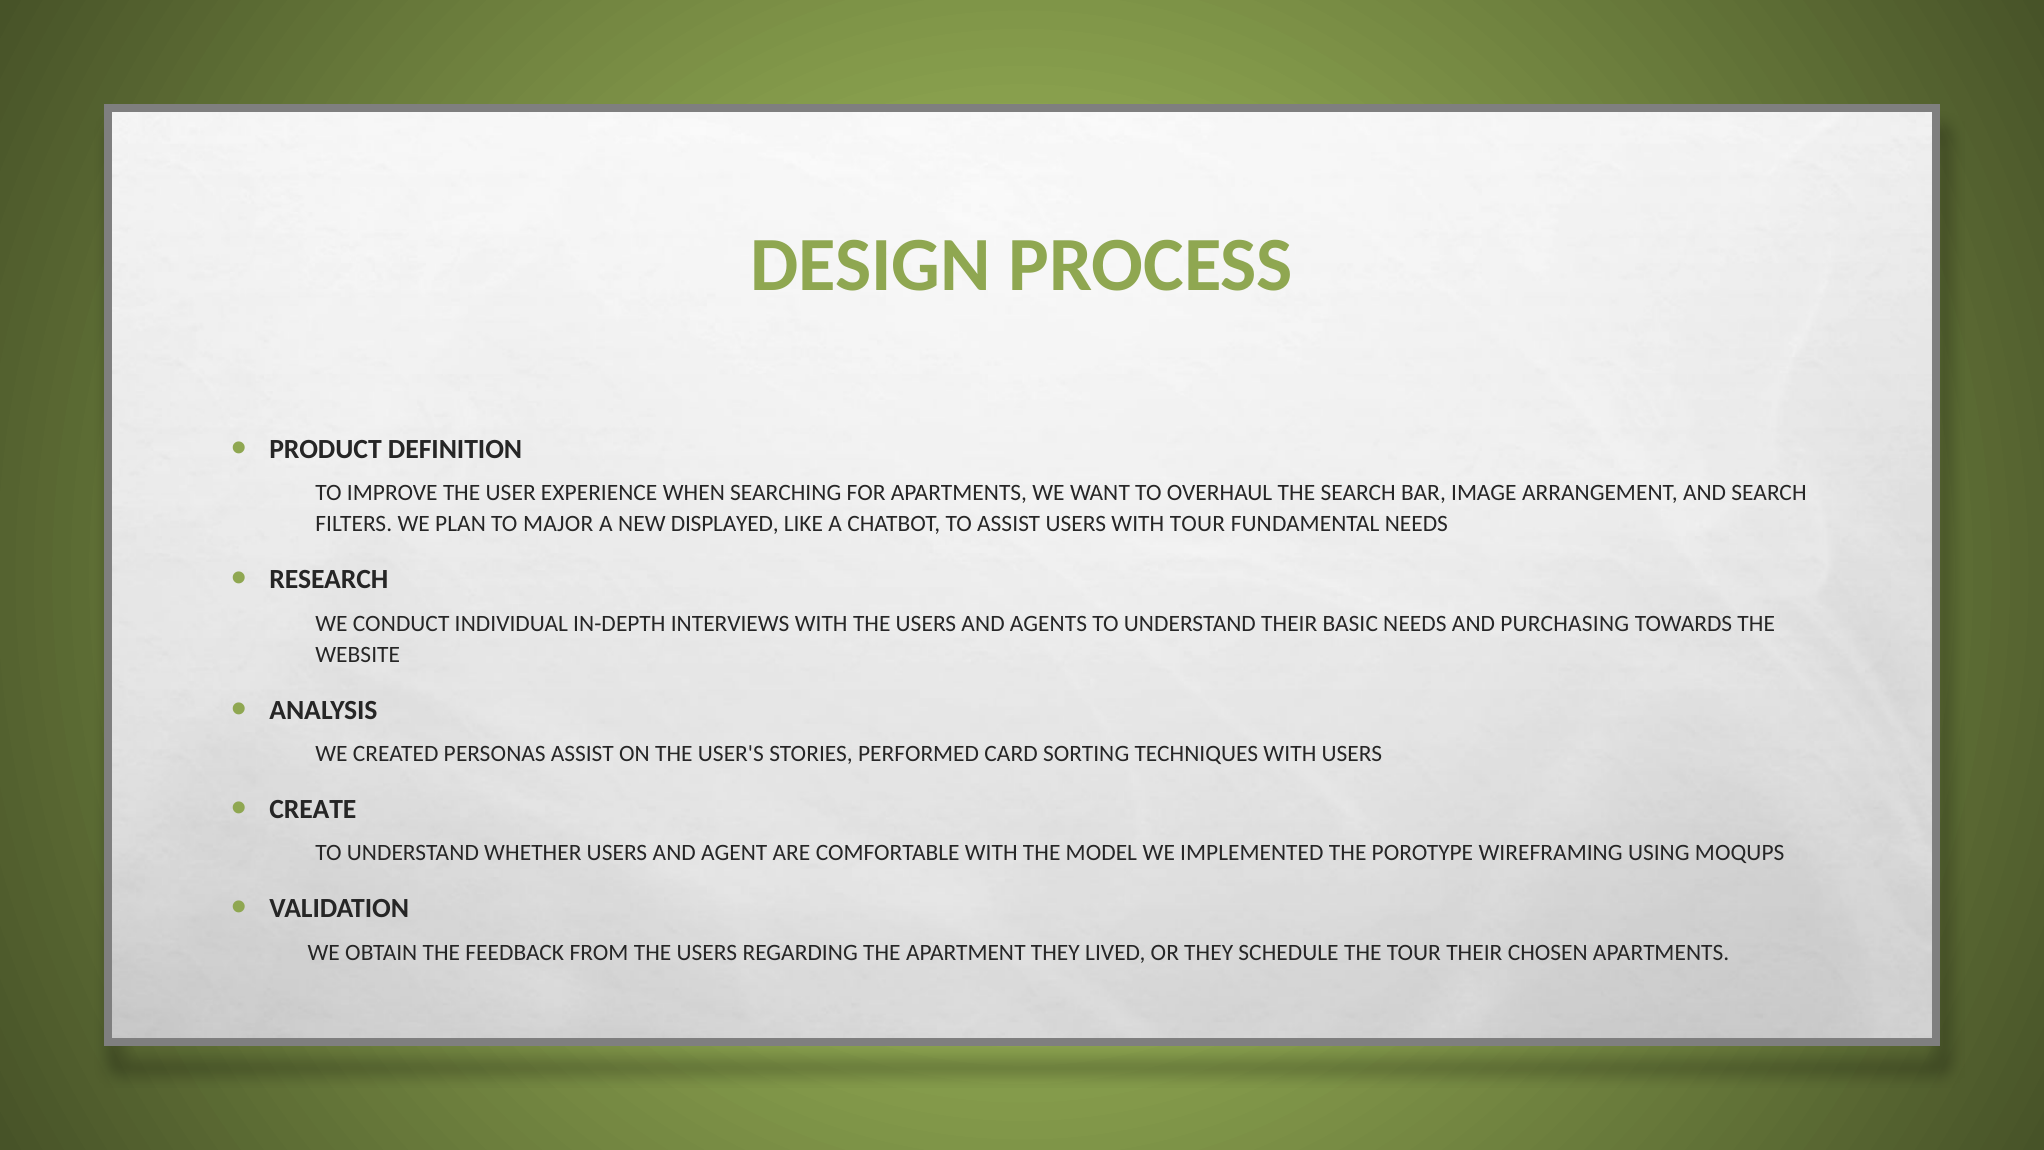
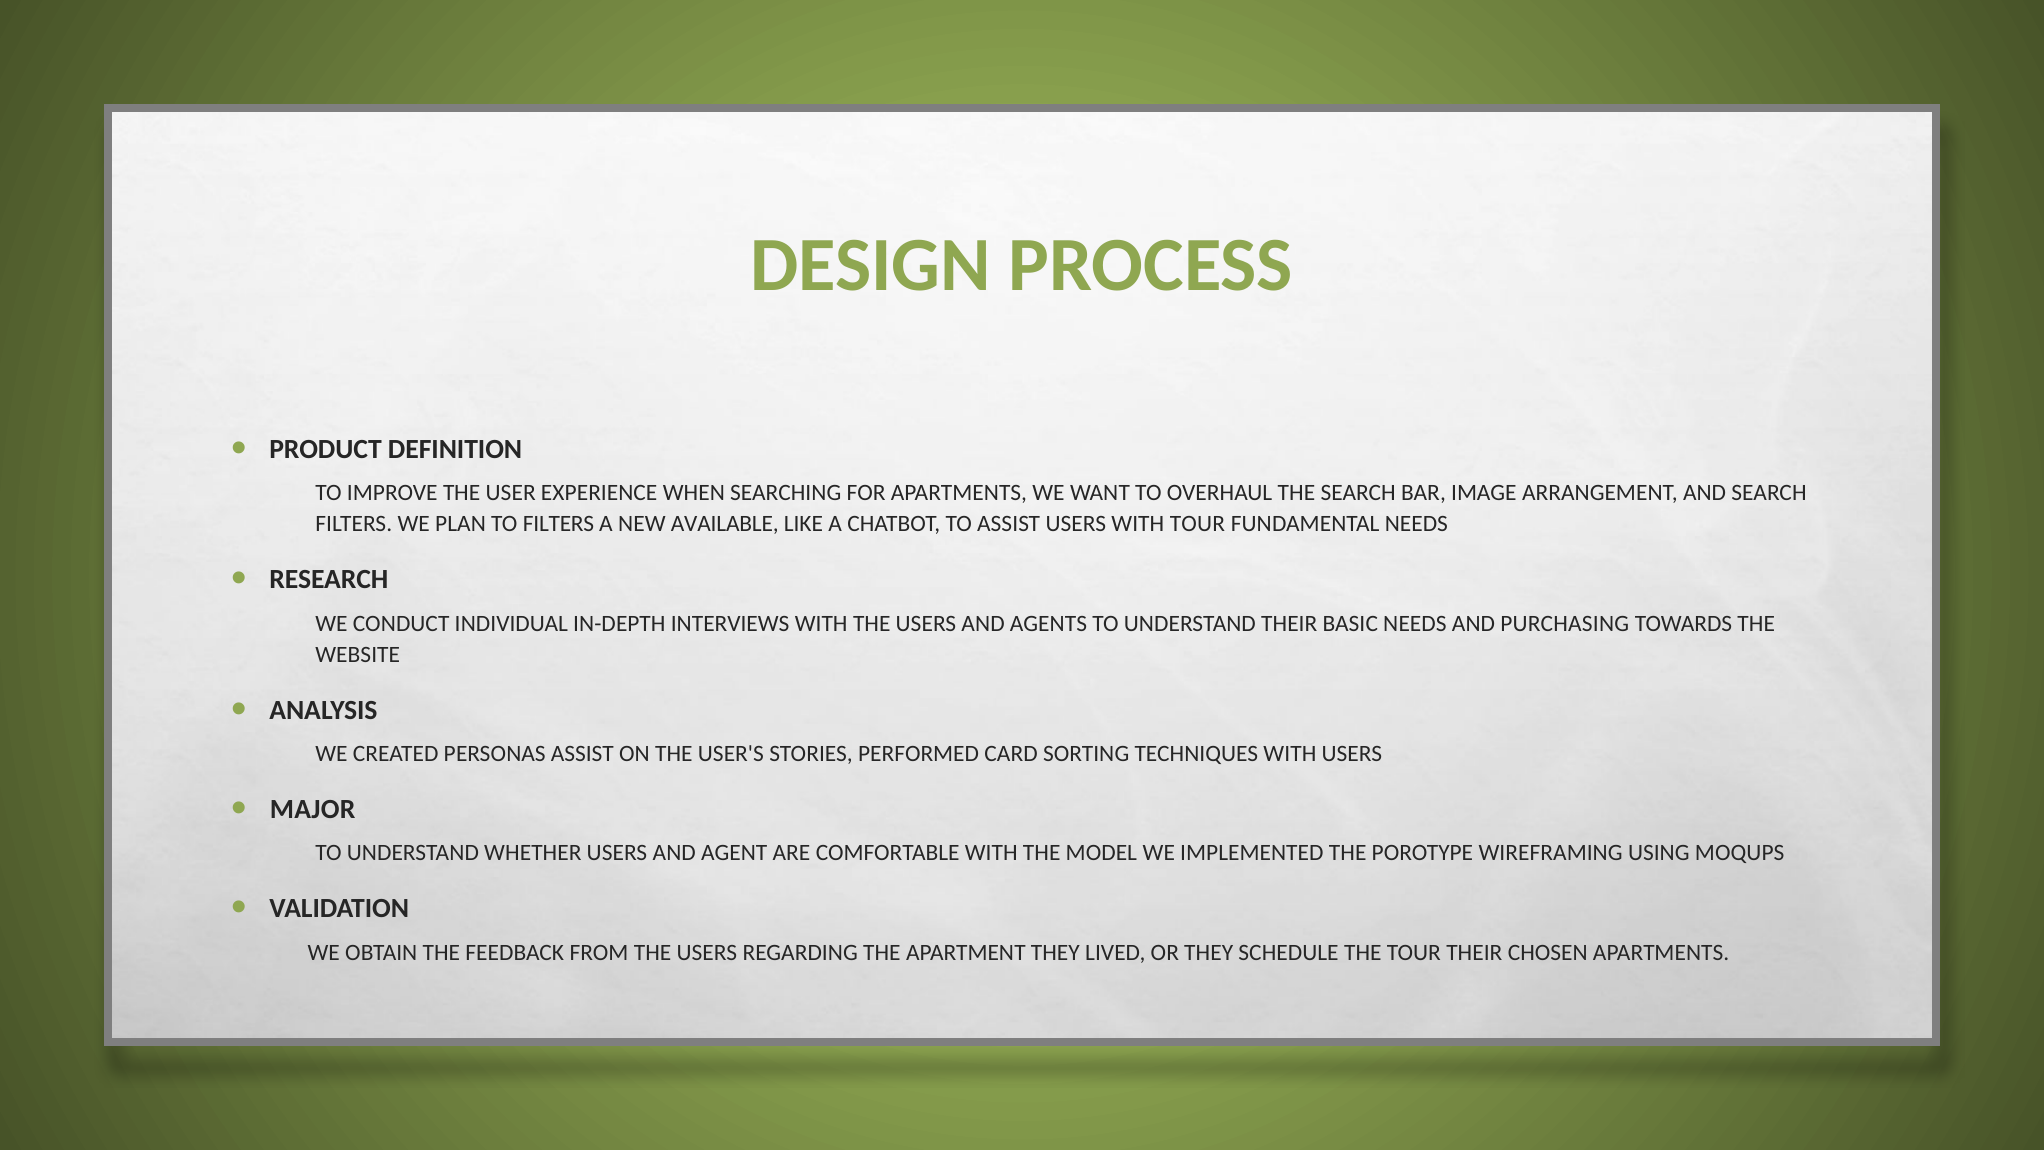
TO MAJOR: MAJOR -> FILTERS (559, 524)
DISPLAYED: DISPLAYED -> AVAILABLE (725, 524)
CREATE: CREATE -> MAJOR (313, 809)
